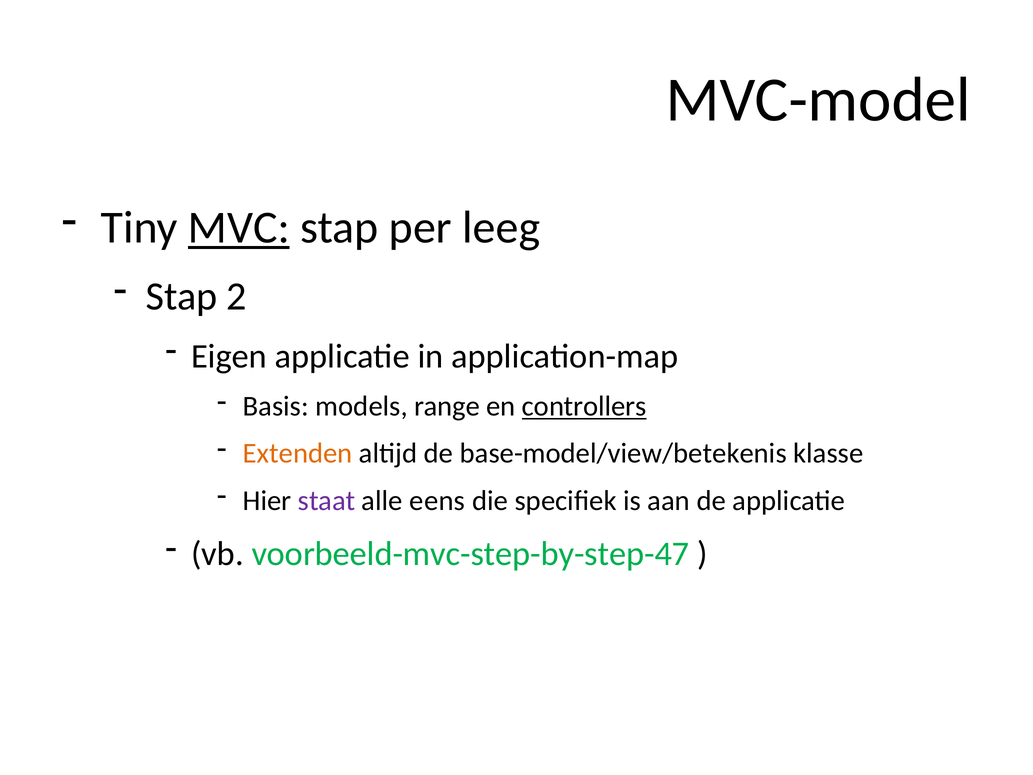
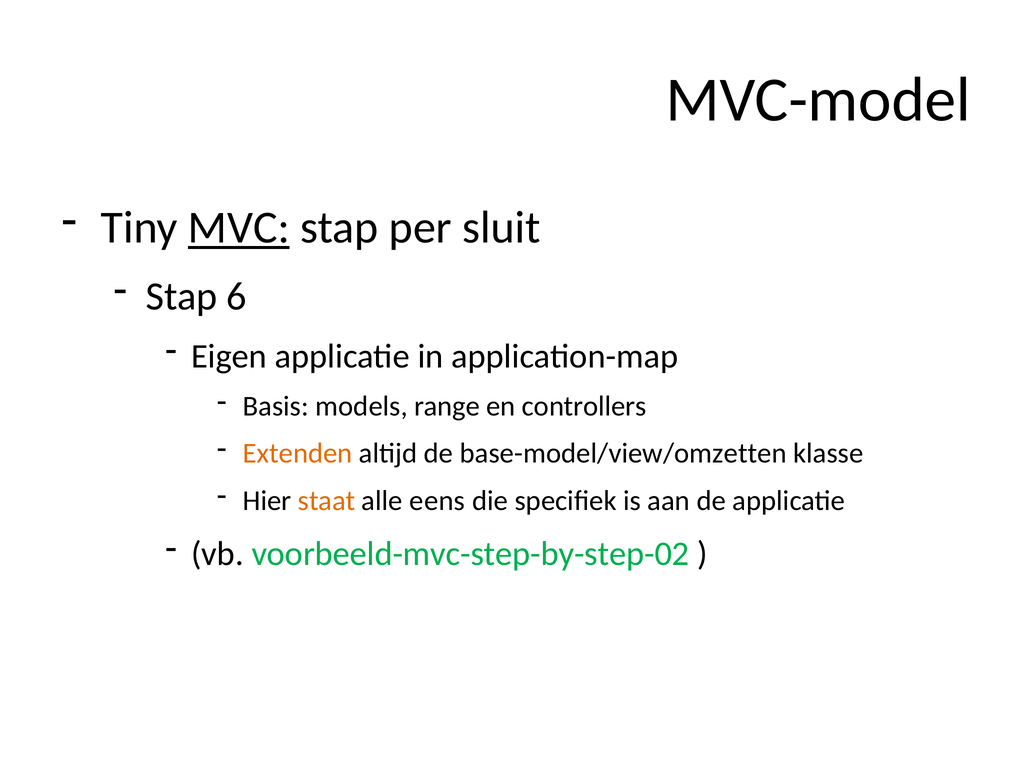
leeg: leeg -> sluit (501, 228)
2: 2 -> 6 (237, 297)
controllers underline: present -> none (584, 406)
base-model/view/betekenis: base-model/view/betekenis -> base-model/view/omzetten (623, 453)
staat colour: purple -> orange (327, 500)
voorbeeld-mvc-step-by-step-47: voorbeeld-mvc-step-by-step-47 -> voorbeeld-mvc-step-by-step-02 (470, 554)
